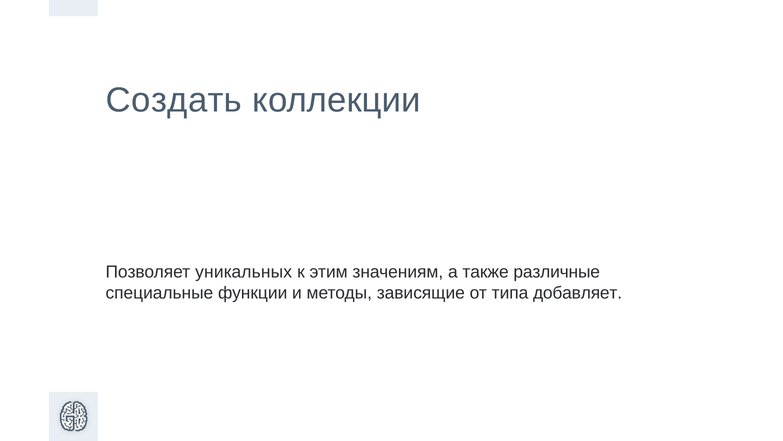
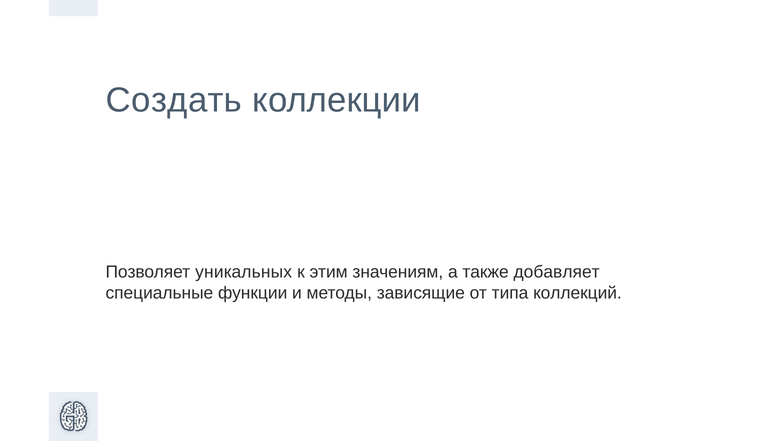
различные: различные -> добавляет (557, 272)
добавляет: добавляет -> коллекций (577, 292)
